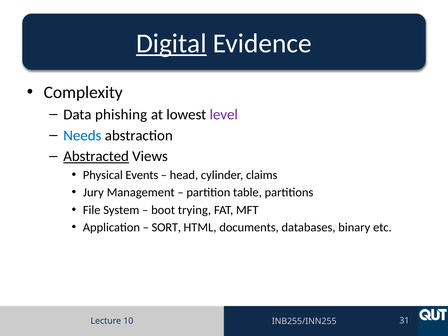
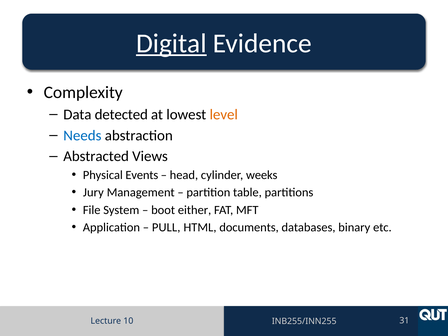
phishing: phishing -> detected (121, 115)
level colour: purple -> orange (224, 115)
Abstracted underline: present -> none (96, 156)
claims: claims -> weeks (262, 175)
trying: trying -> either (195, 210)
SORT: SORT -> PULL (166, 227)
